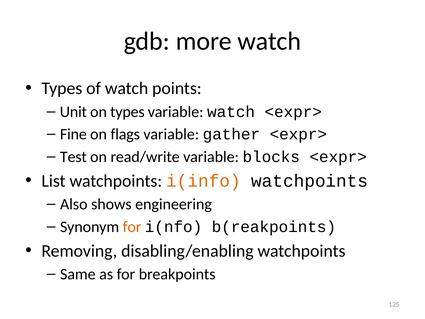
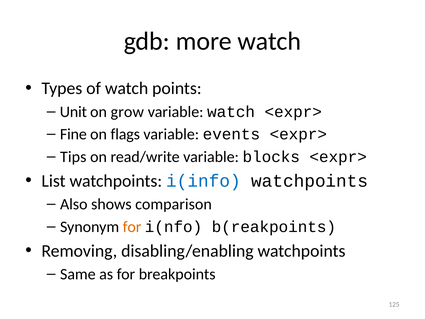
on types: types -> grow (127, 112)
gather: gather -> events (231, 134)
Test: Test -> Tips (73, 157)
i(info colour: orange -> blue (203, 181)
engineering: engineering -> comparison (174, 204)
